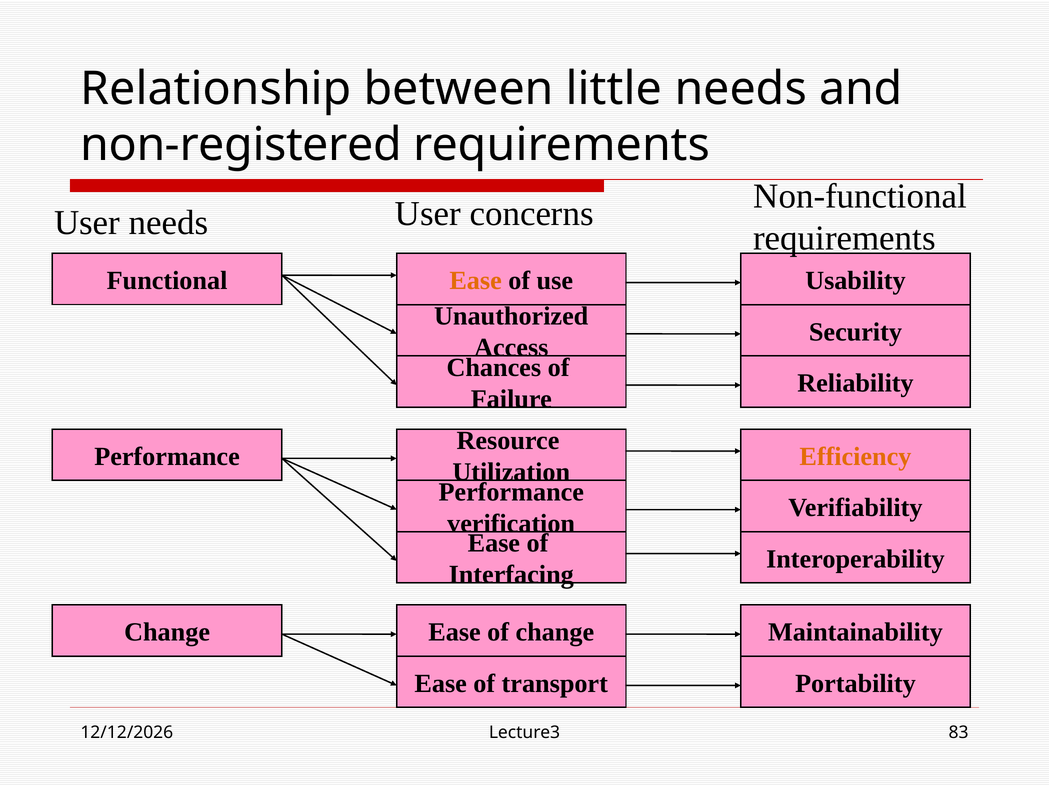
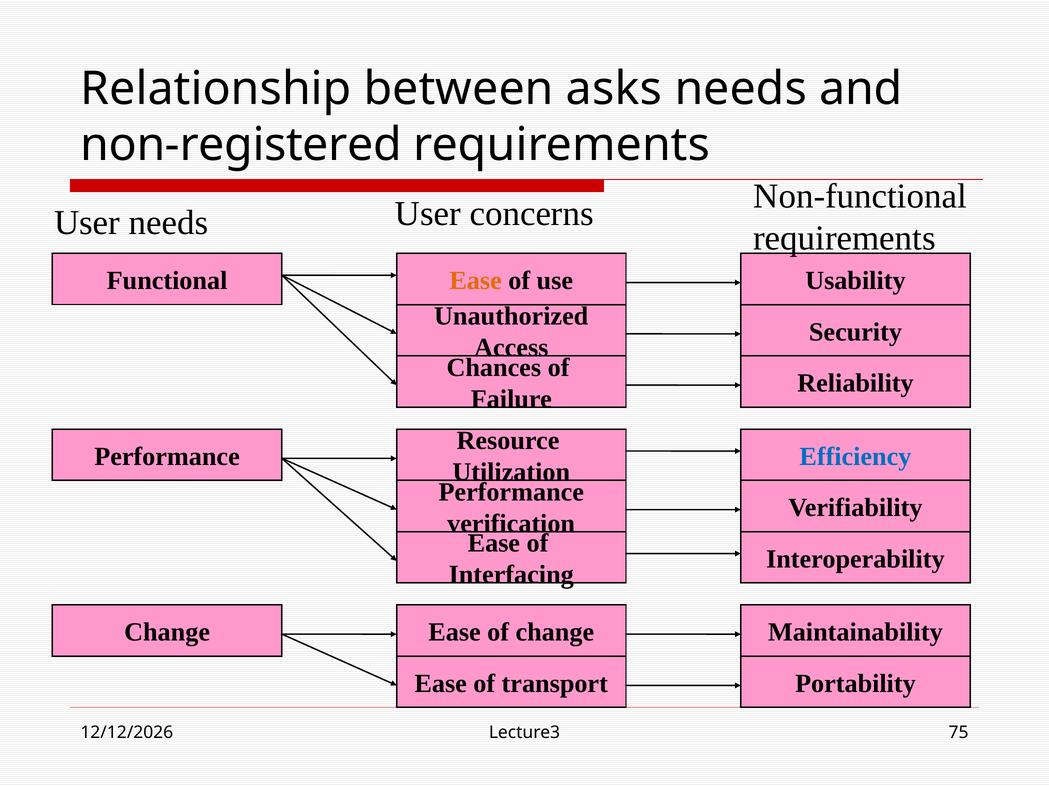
little: little -> asks (614, 89)
Efficiency colour: orange -> blue (855, 457)
83: 83 -> 75 (959, 733)
